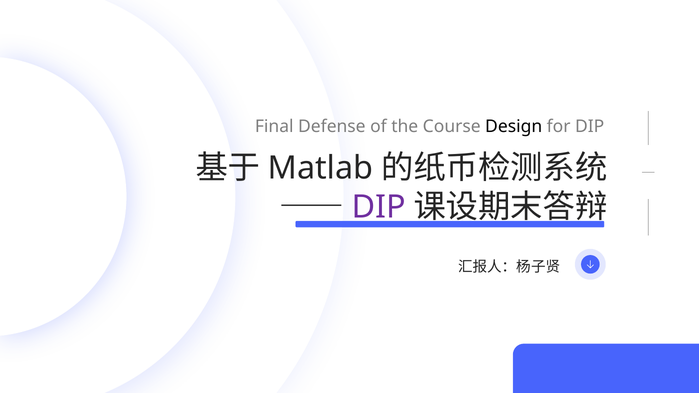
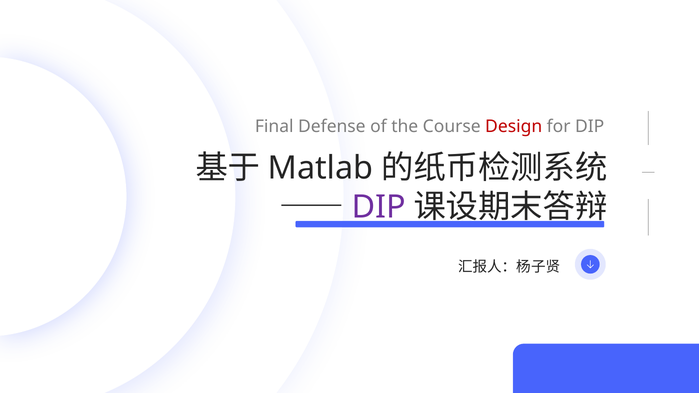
Design colour: black -> red (514, 126)
